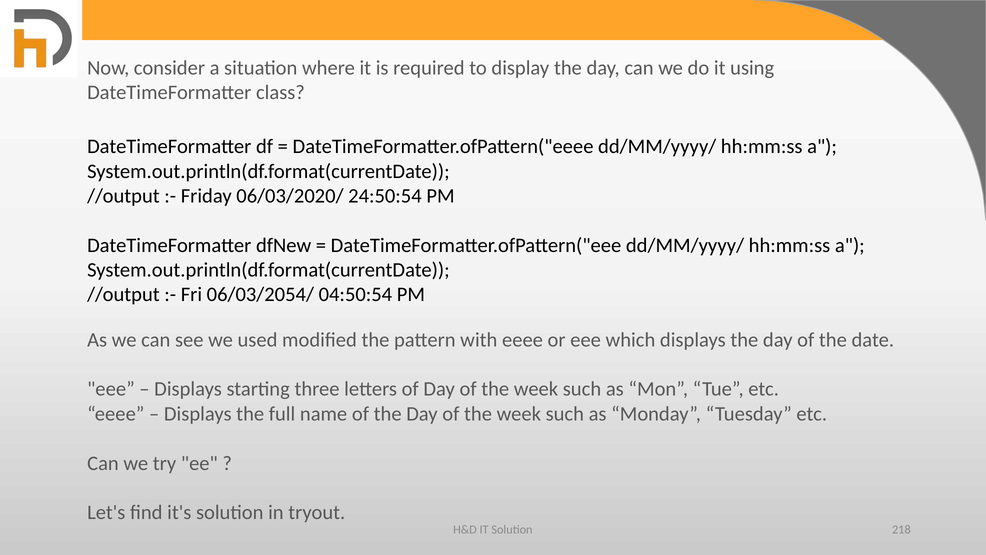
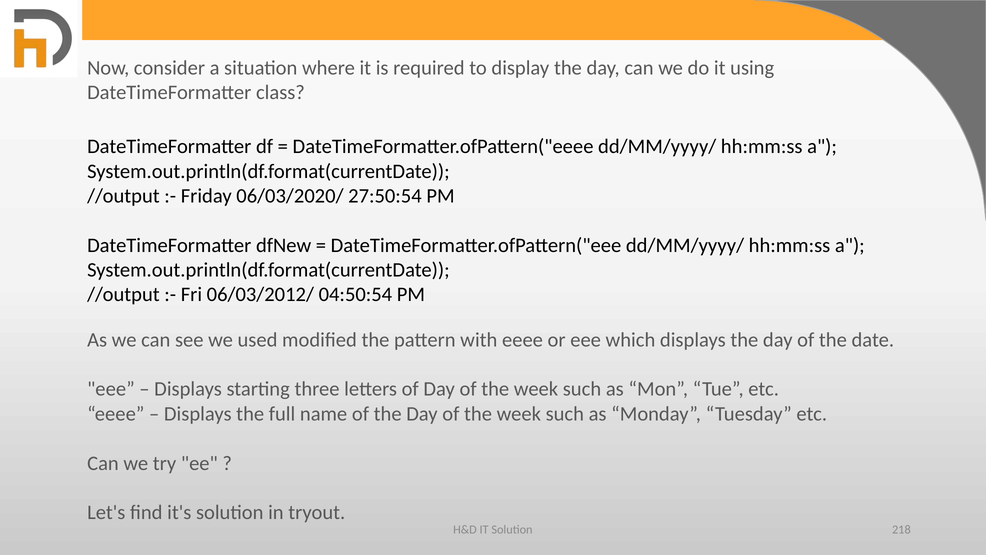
24:50:54: 24:50:54 -> 27:50:54 (385, 196)
06/03/2054/: 06/03/2054/ -> 06/03/2012/ (260, 294)
